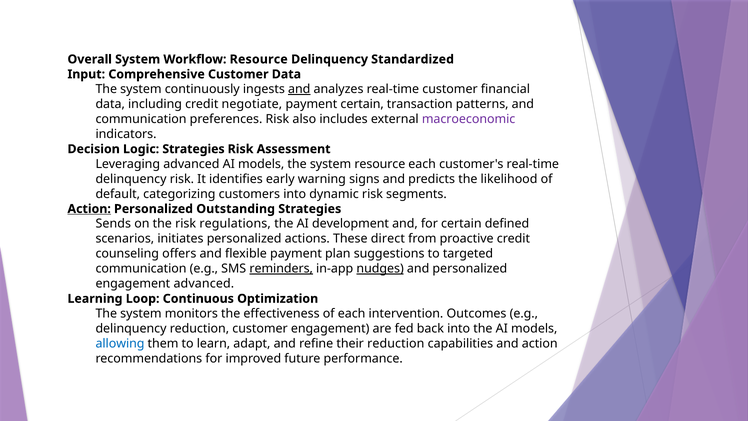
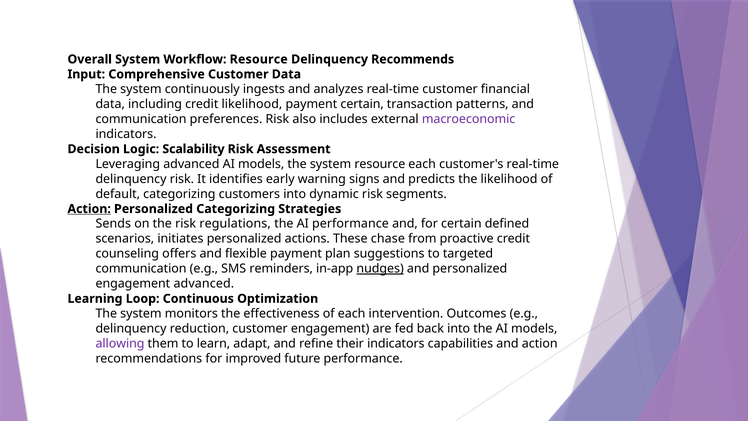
Standardized: Standardized -> Recommends (413, 59)
and underline: present -> none (299, 89)
credit negotiate: negotiate -> likelihood (252, 104)
Logic Strategies: Strategies -> Scalability (193, 149)
Personalized Outstanding: Outstanding -> Categorizing (236, 209)
AI development: development -> performance (350, 224)
direct: direct -> chase (388, 239)
reminders underline: present -> none (281, 269)
allowing colour: blue -> purple (120, 343)
their reduction: reduction -> indicators (396, 343)
